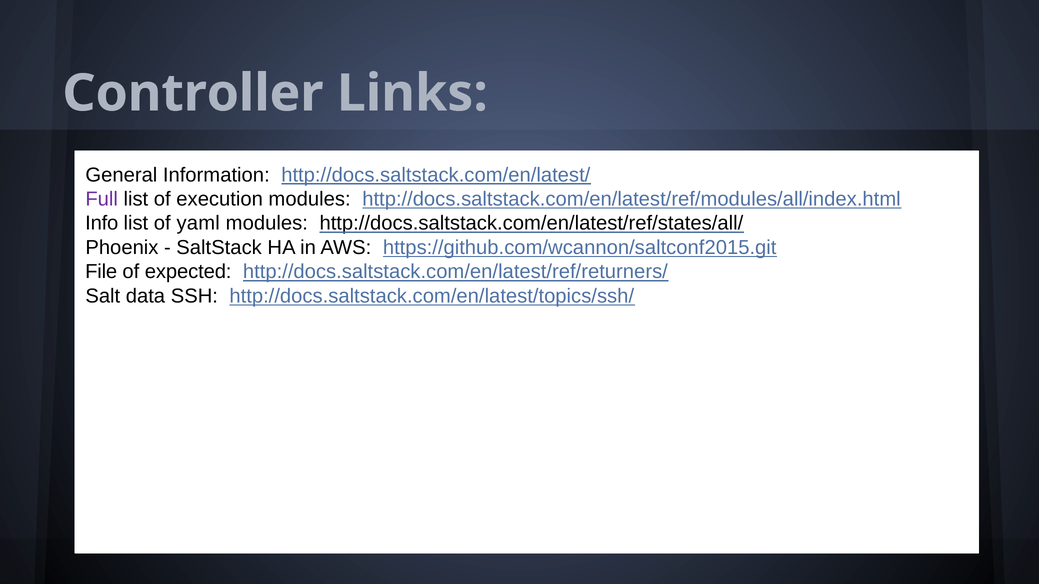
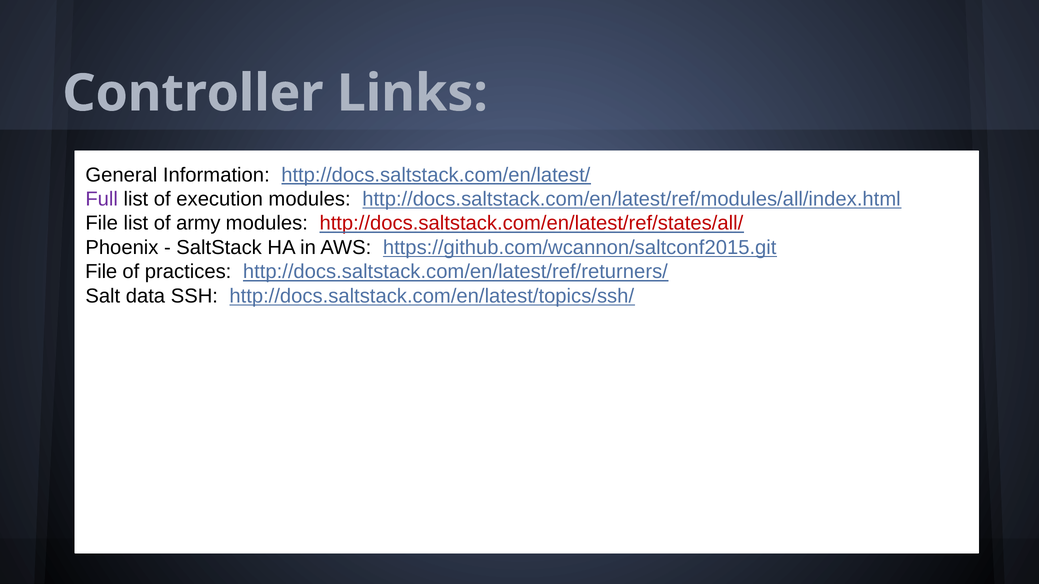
Info: Info -> File (102, 224)
yaml: yaml -> army (198, 224)
http://docs.saltstack.com/en/latest/ref/states/all/ colour: black -> red (531, 224)
expected: expected -> practices (188, 272)
